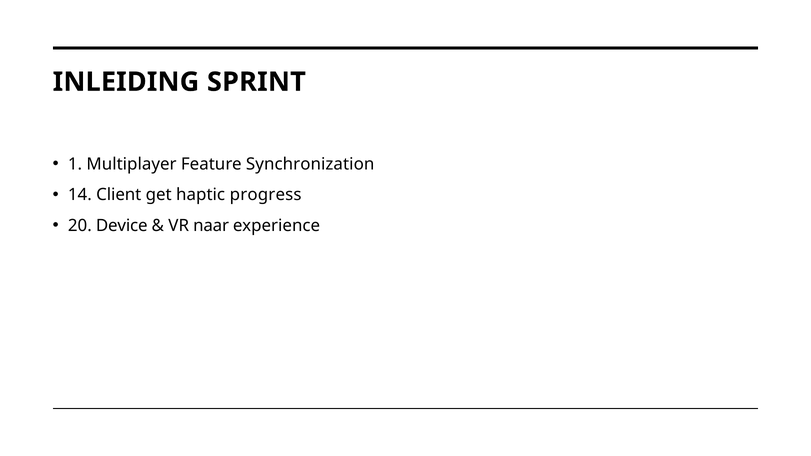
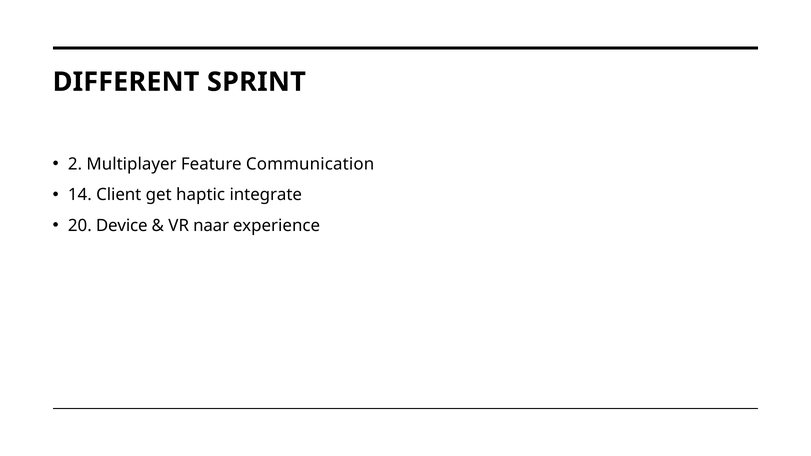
INLEIDING: INLEIDING -> DIFFERENT (126, 82)
1: 1 -> 2 (75, 164)
Synchronization: Synchronization -> Communication (310, 164)
progress: progress -> integrate (266, 195)
